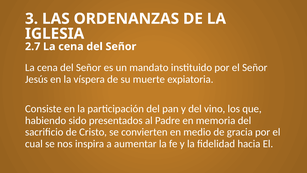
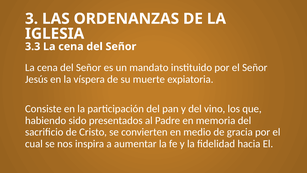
2.7: 2.7 -> 3.3 (33, 46)
